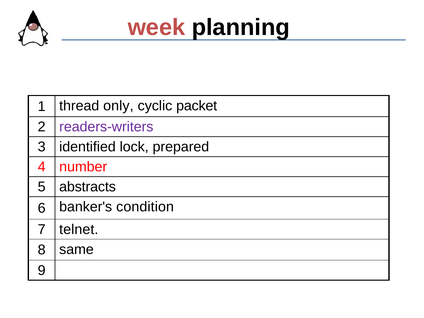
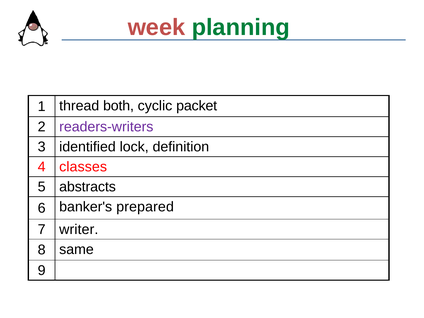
planning colour: black -> green (241, 27)
only: only -> both (119, 106)
prepared: prepared -> definition (181, 147)
number: number -> classes (83, 167)
condition: condition -> prepared (145, 207)
telnet: telnet -> writer (79, 229)
